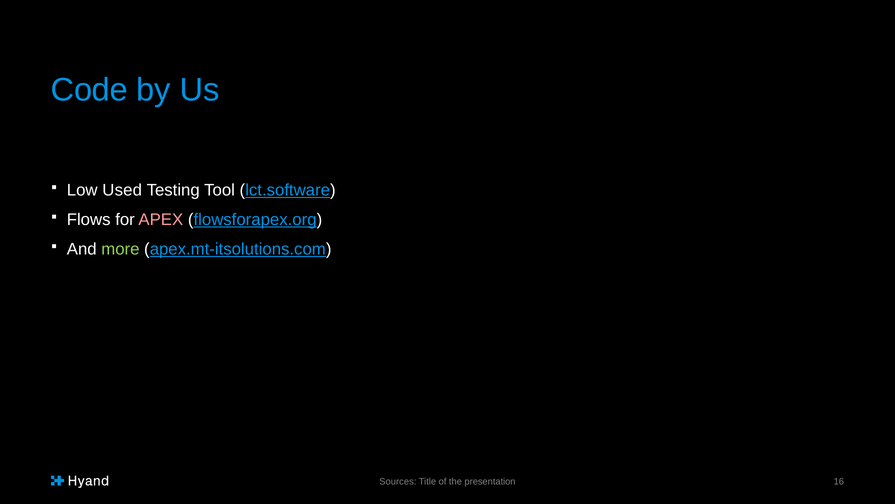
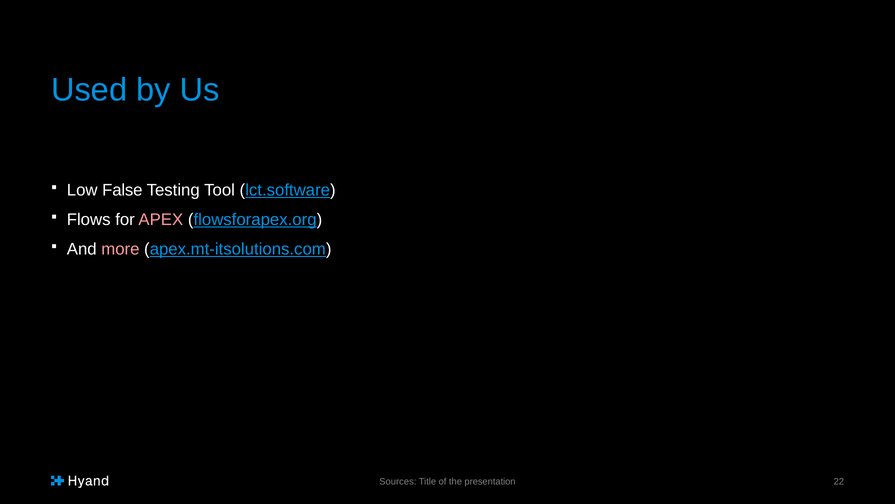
Code: Code -> Used (89, 90)
Used: Used -> False (122, 190)
more colour: light green -> pink (120, 249)
16: 16 -> 22 (839, 481)
